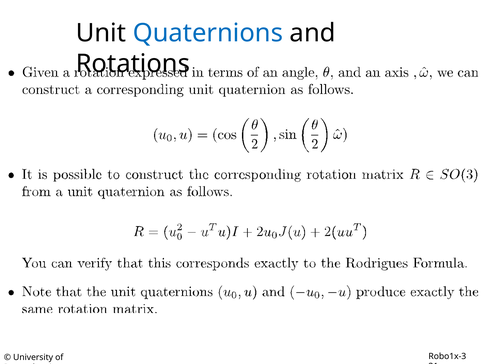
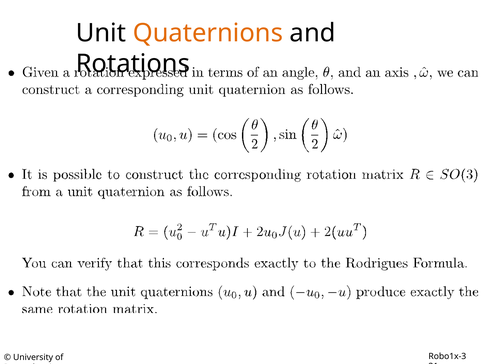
Quaternions colour: blue -> orange (208, 33)
